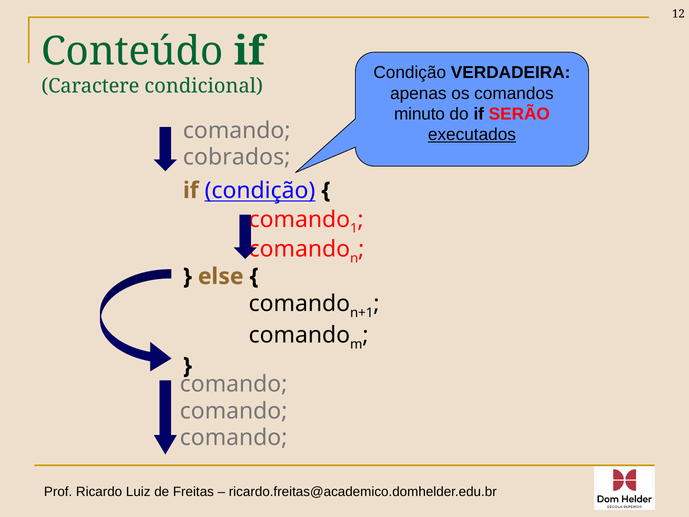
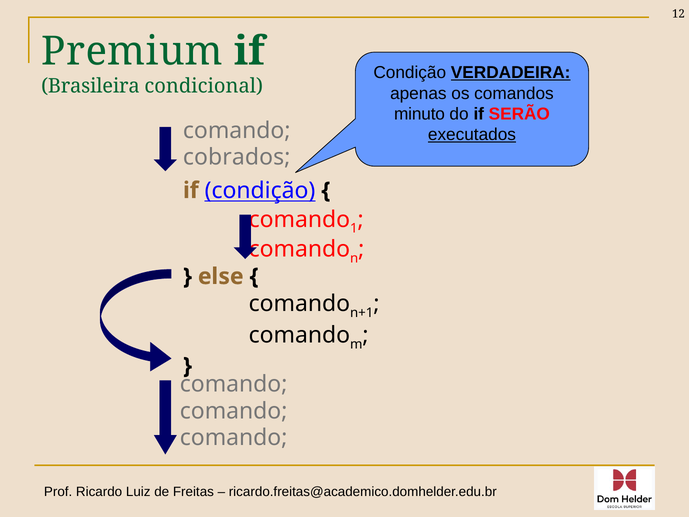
Conteúdo: Conteúdo -> Premium (132, 51)
VERDADEIRA underline: none -> present (511, 73)
Caractere: Caractere -> Brasileira (90, 86)
